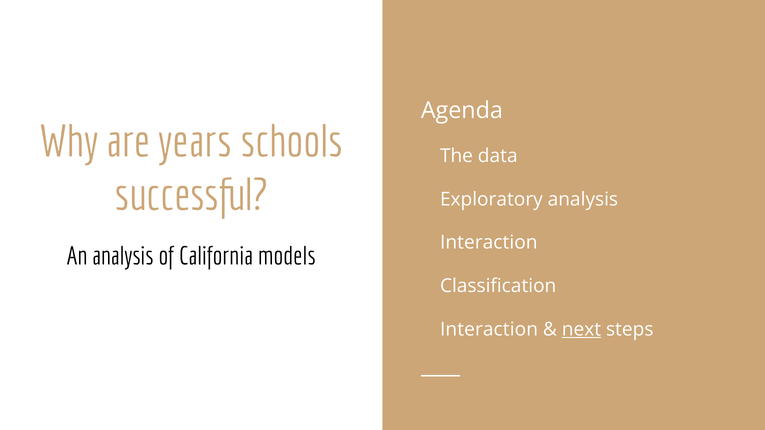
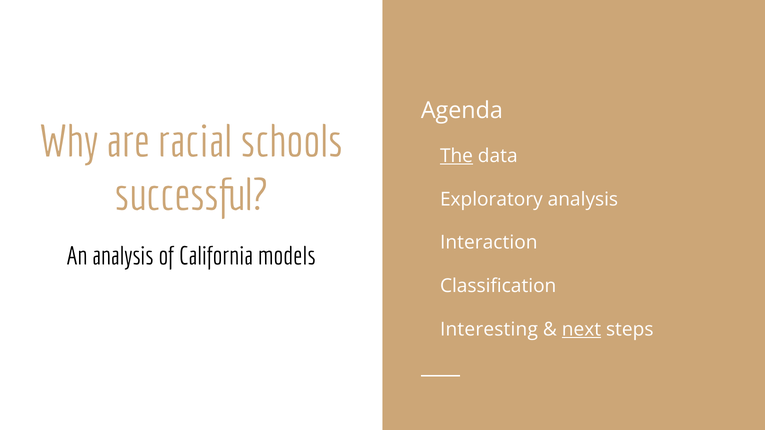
years: years -> racial (195, 142)
The underline: none -> present (456, 156)
Interaction: Interaction -> Interesting (489, 330)
